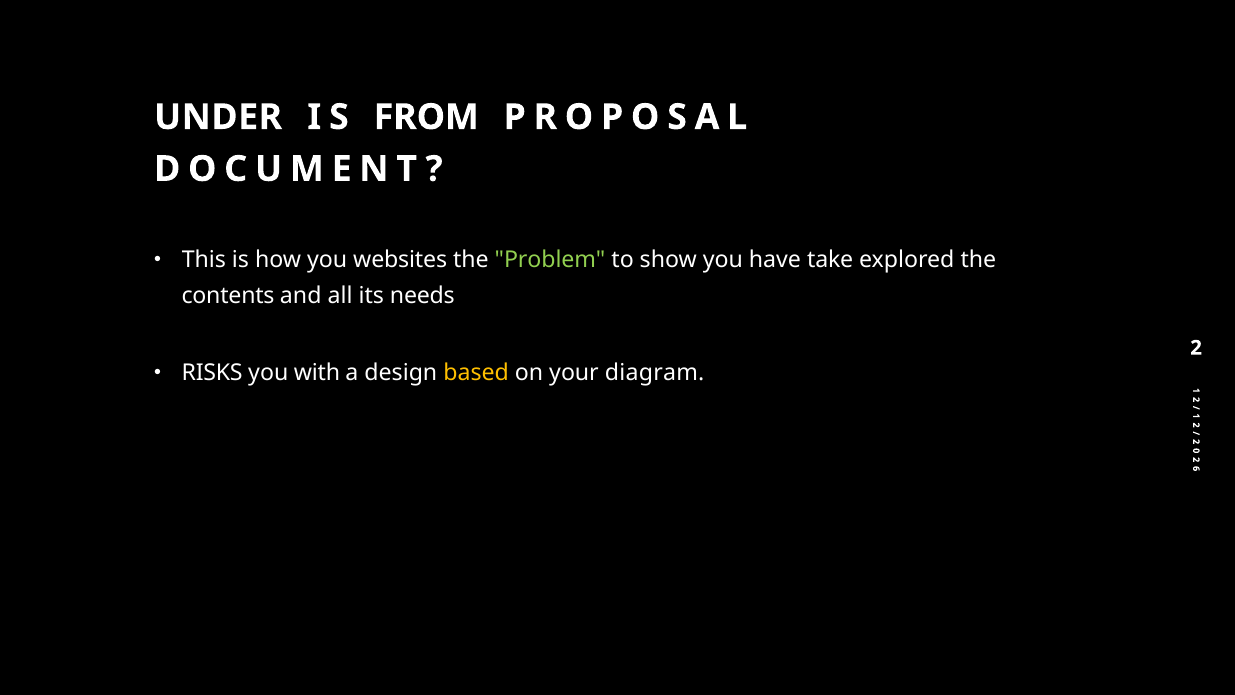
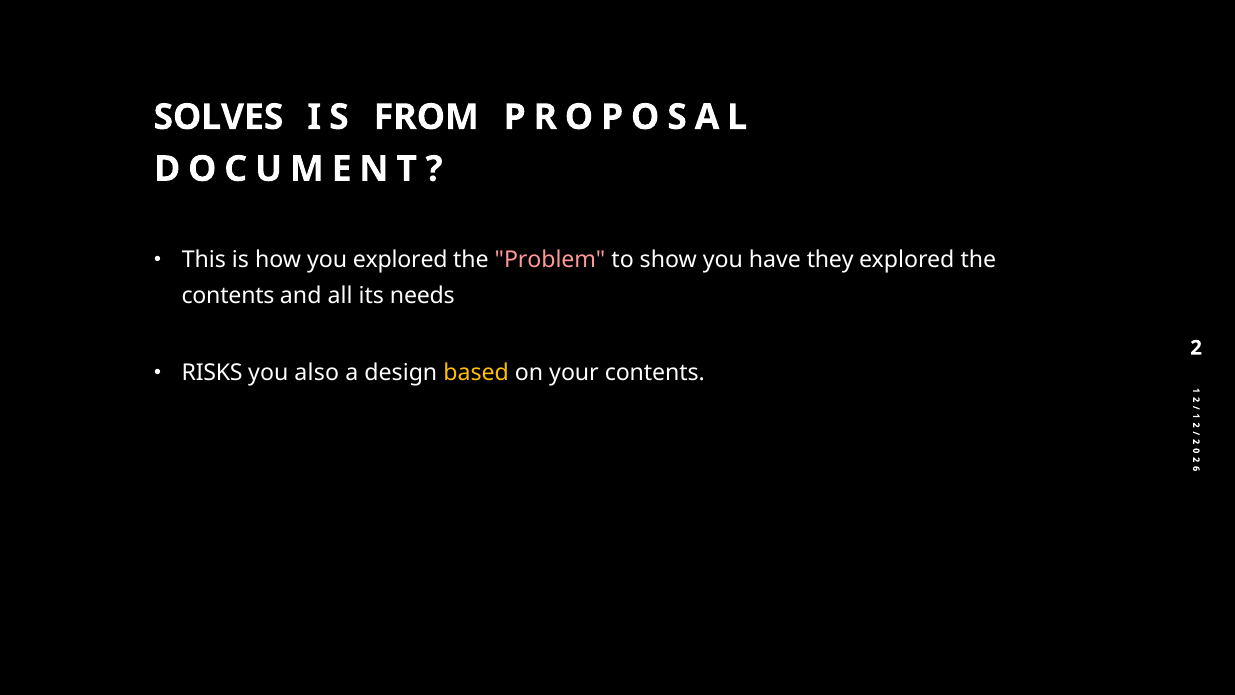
UNDER: UNDER -> SOLVES (218, 117)
you websites: websites -> explored (400, 260)
Problem colour: light green -> pink (550, 260)
take: take -> they (830, 260)
with: with -> also (317, 373)
your diagram: diagram -> contents (655, 373)
